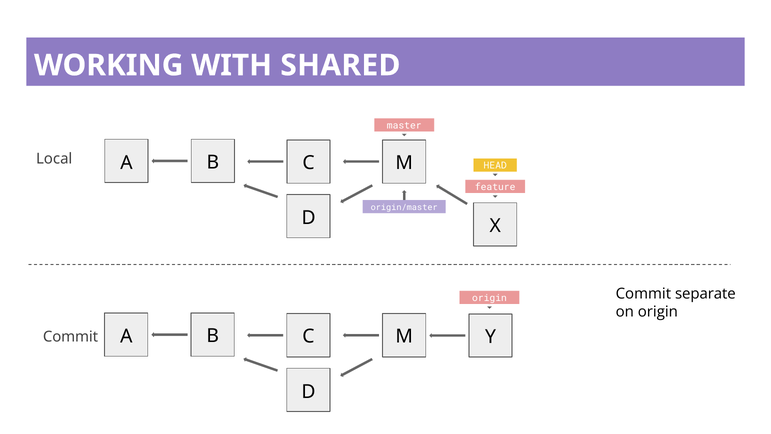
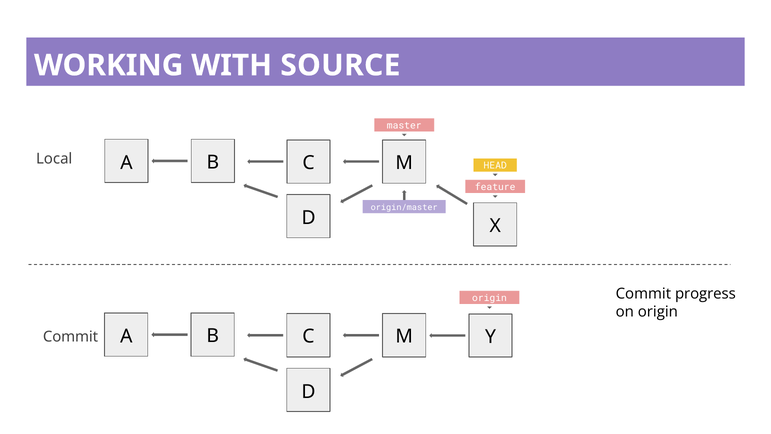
SHARED: SHARED -> SOURCE (340, 65)
separate: separate -> progress (705, 293)
